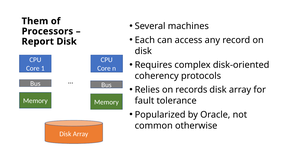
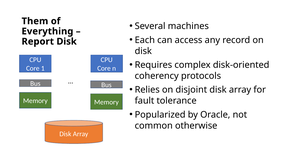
Processors: Processors -> Everything (47, 31)
records: records -> disjoint (191, 90)
